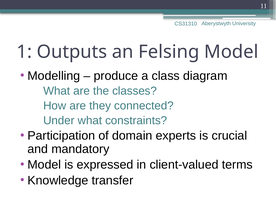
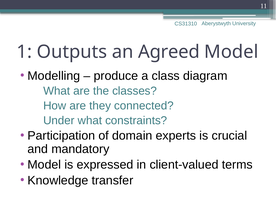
Felsing: Felsing -> Agreed (169, 52)
